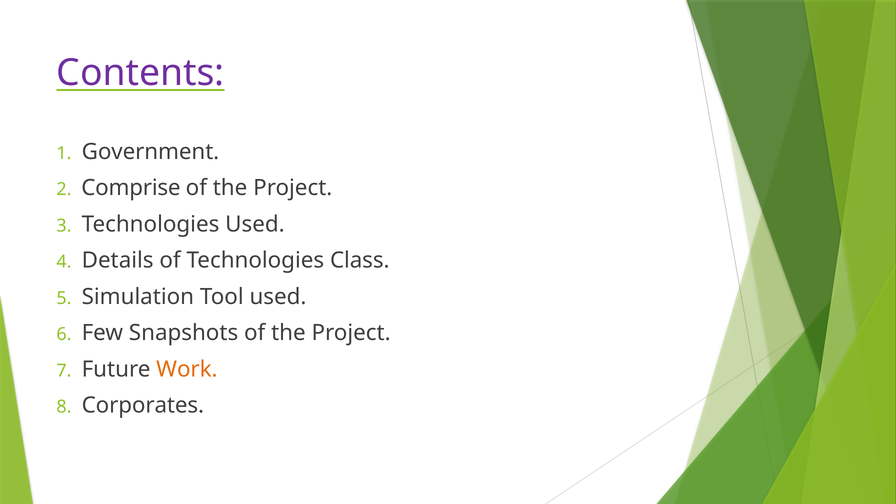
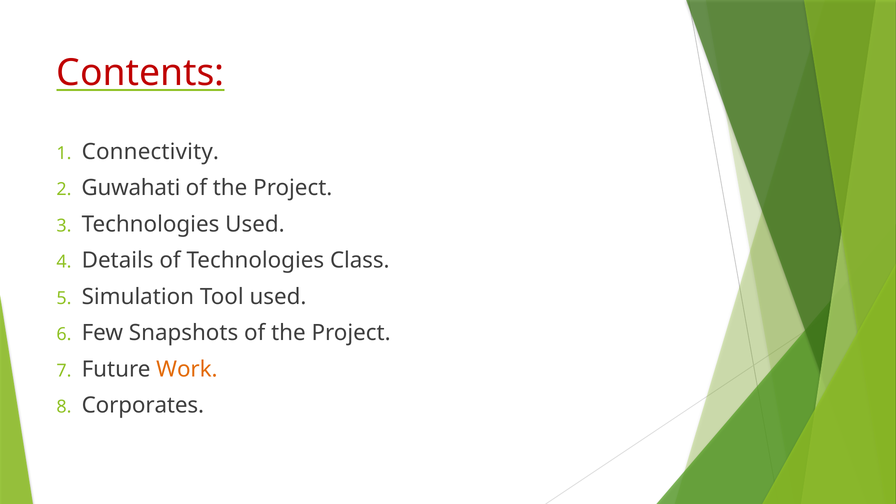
Contents colour: purple -> red (140, 73)
Government: Government -> Connectivity (150, 152)
Comprise: Comprise -> Guwahati (131, 188)
